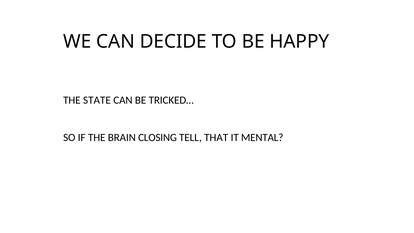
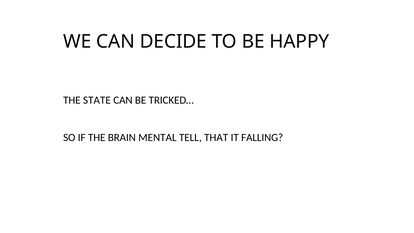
CLOSING: CLOSING -> MENTAL (157, 137)
MENTAL: MENTAL -> FALLING (262, 137)
